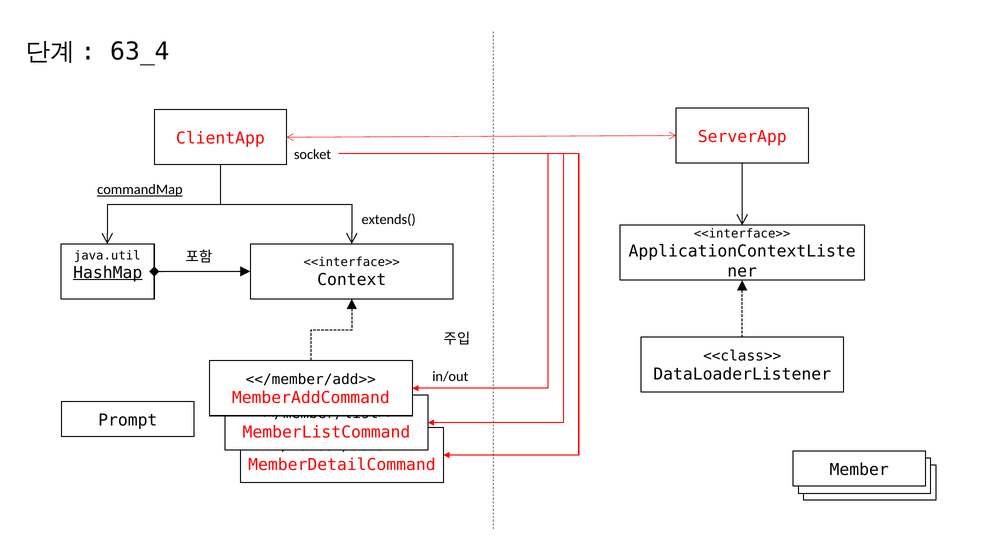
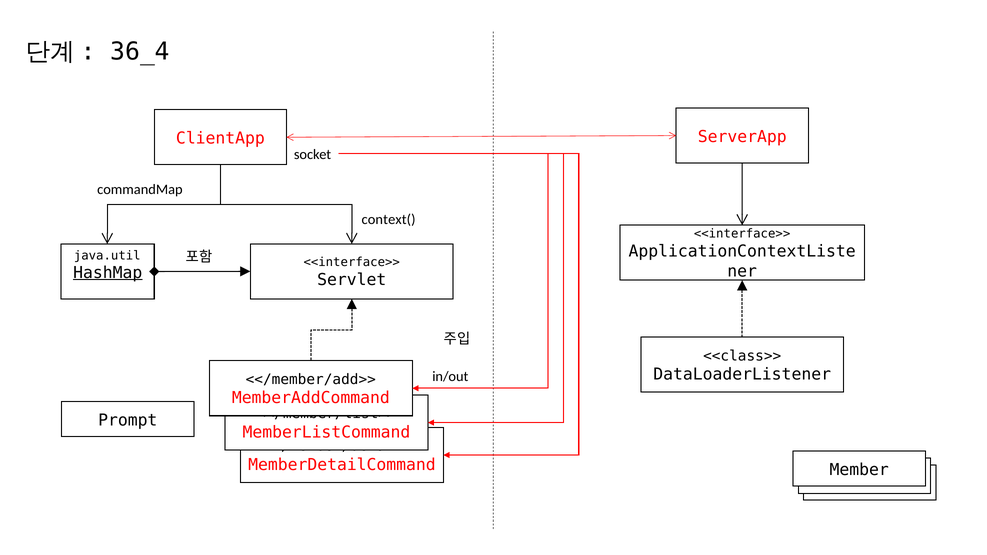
63_4: 63_4 -> 36_4 (140, 52)
commandMap underline: present -> none (140, 190)
extends(: extends( -> context( (389, 220)
Context: Context -> Servlet (352, 280)
